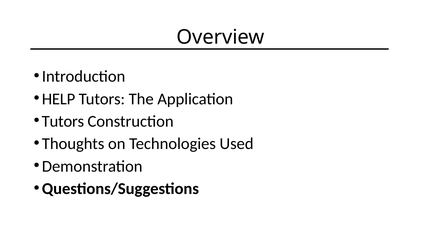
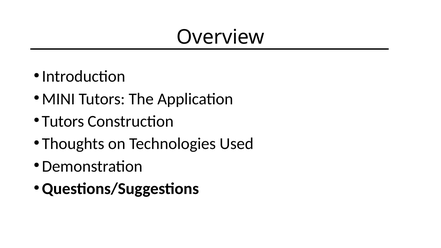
HELP: HELP -> MINI (58, 99)
